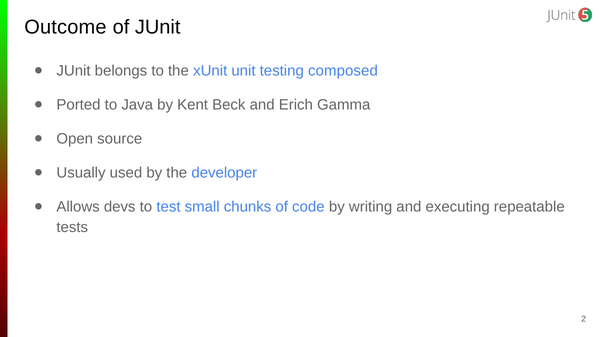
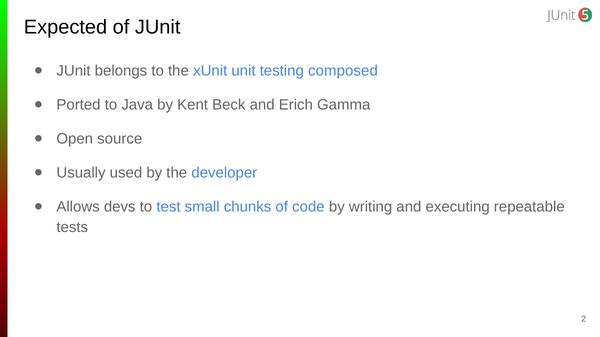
Outcome: Outcome -> Expected (66, 27)
